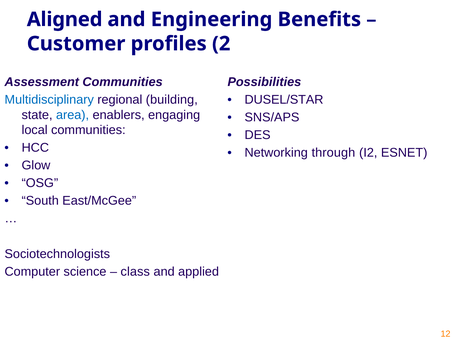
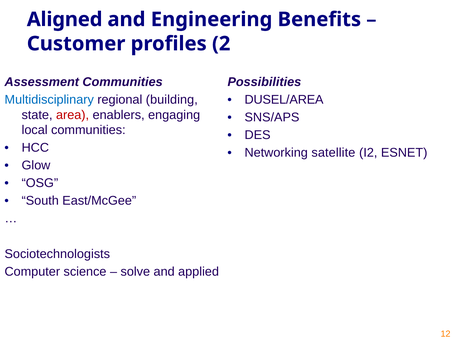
DUSEL/STAR: DUSEL/STAR -> DUSEL/AREA (284, 100)
area colour: blue -> red (73, 115)
through: through -> satellite (333, 153)
class: class -> solve (135, 272)
